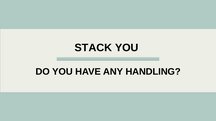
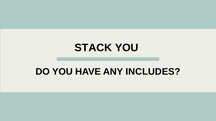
HANDLING: HANDLING -> INCLUDES (153, 72)
